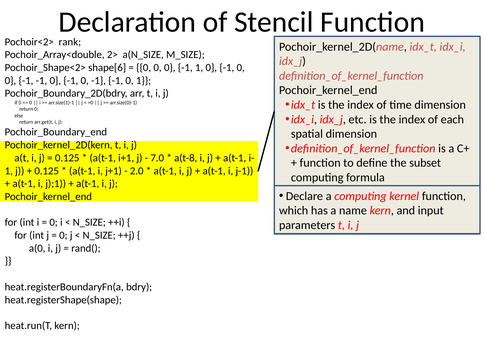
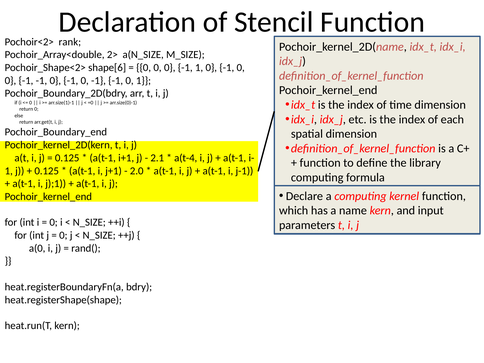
7.0: 7.0 -> 2.1 (157, 158)
a(t-8: a(t-8 -> a(t-4 (186, 158)
subset: subset -> library (425, 163)
